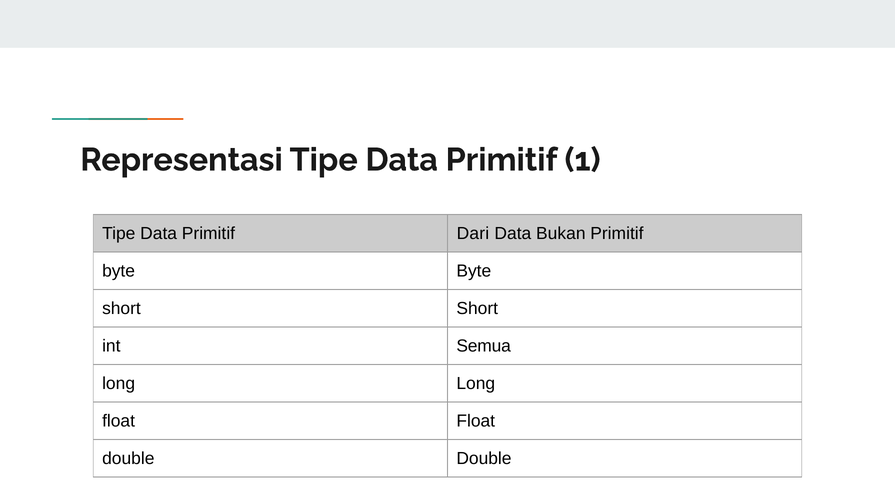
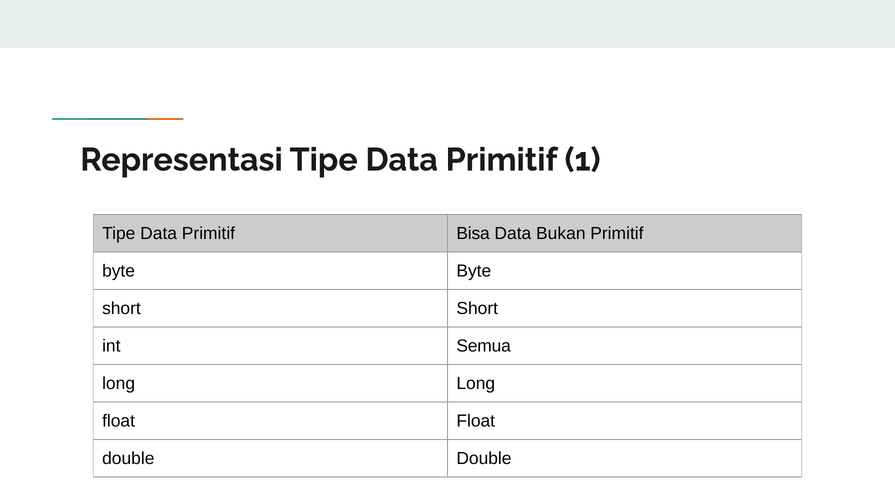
Dari: Dari -> Bisa (473, 233)
